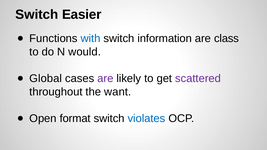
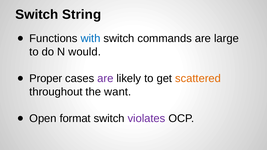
Easier: Easier -> String (82, 15)
information: information -> commands (165, 38)
class: class -> large (226, 38)
Global: Global -> Proper (46, 79)
scattered colour: purple -> orange (198, 79)
violates colour: blue -> purple (146, 119)
